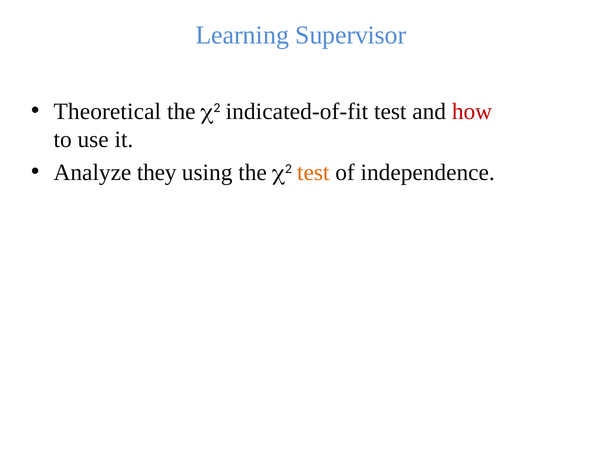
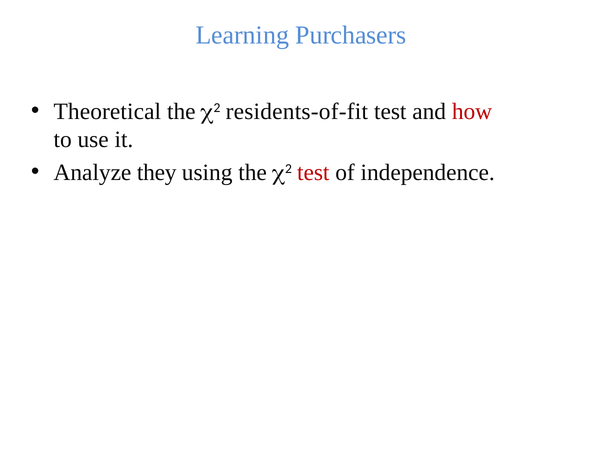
Supervisor: Supervisor -> Purchasers (351, 35)
indicated-of-fit: indicated-of-fit -> residents-of-fit (297, 112)
test colour: orange -> red (313, 173)
